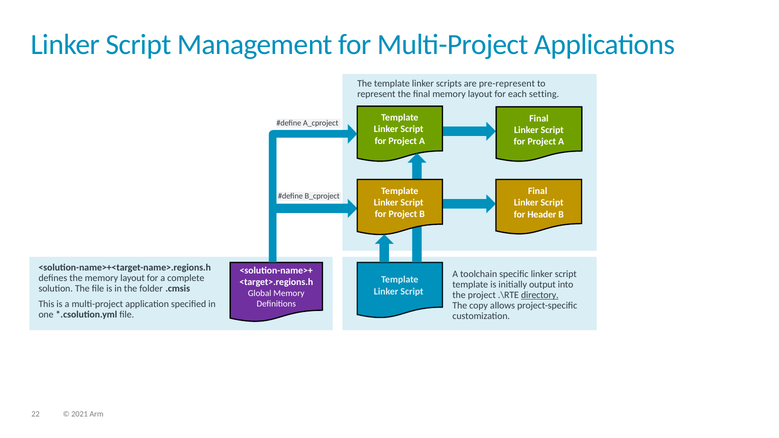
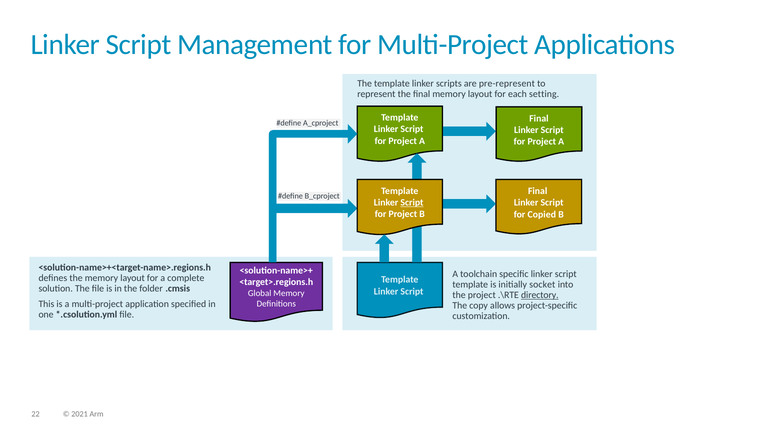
Script underline: none -> present (412, 203)
Header: Header -> Copied (542, 214)
output: output -> socket (542, 285)
